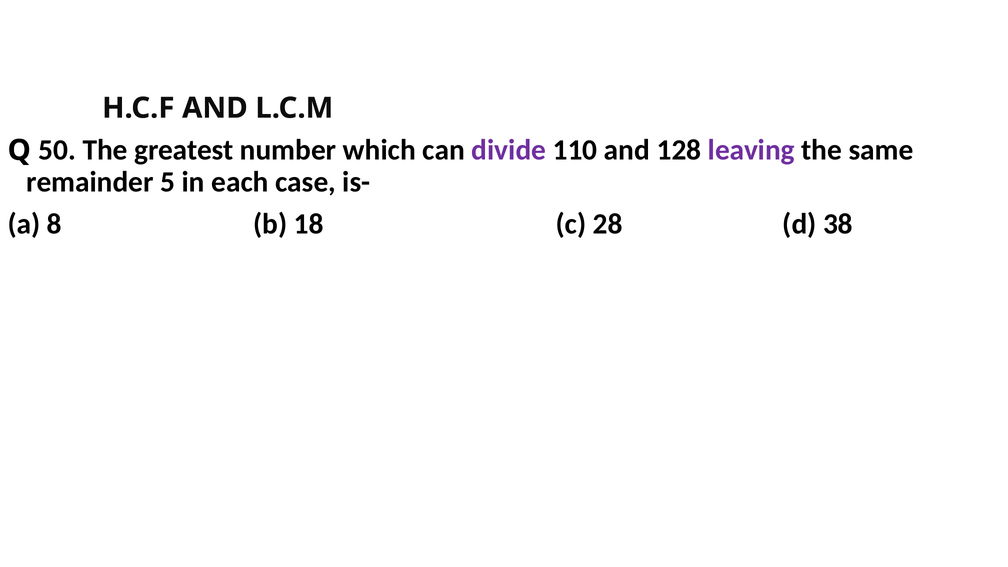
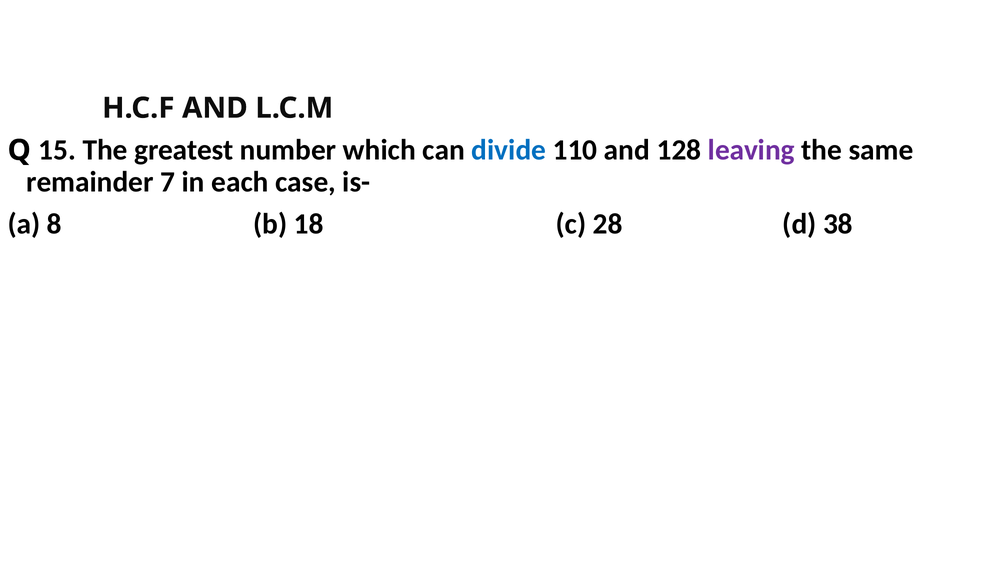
50: 50 -> 15 (57, 150)
divide colour: purple -> blue (509, 150)
5: 5 -> 7 (168, 182)
